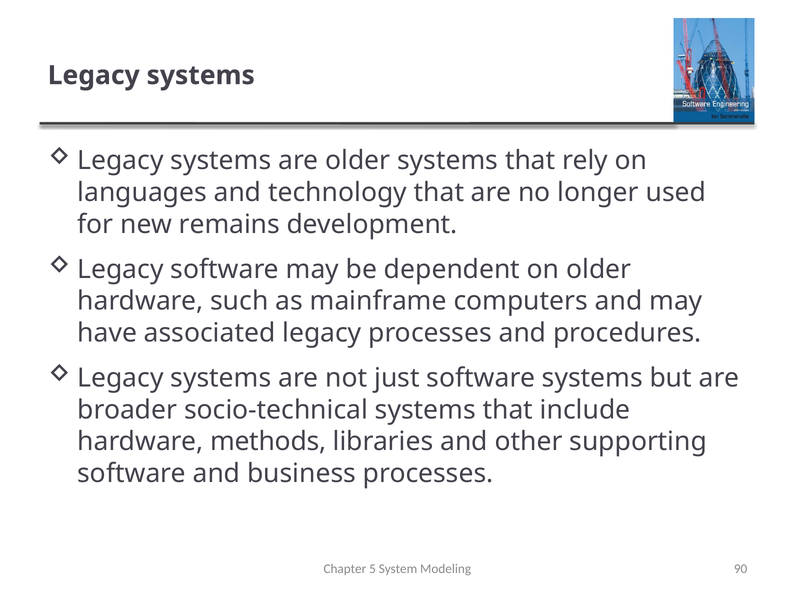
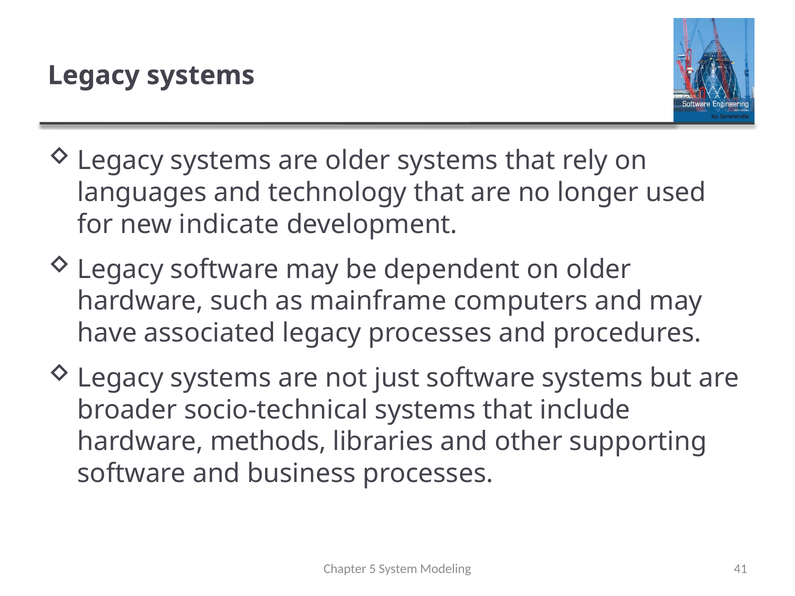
remains: remains -> indicate (229, 224)
90: 90 -> 41 (741, 569)
